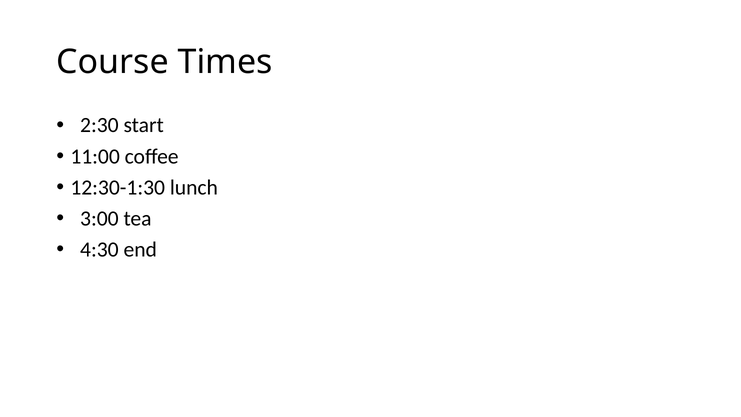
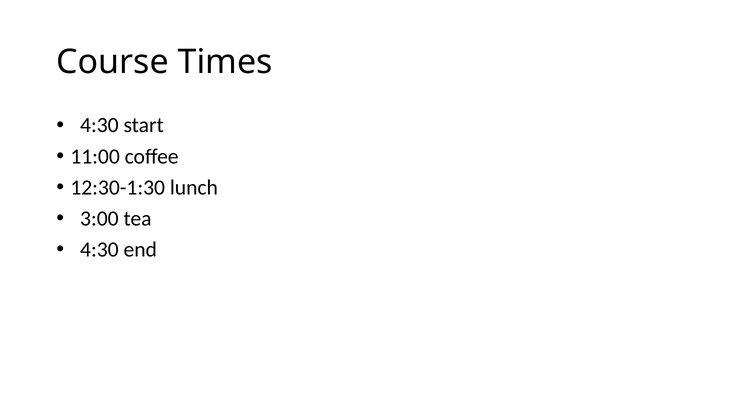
2:30: 2:30 -> 4:30 (99, 125)
